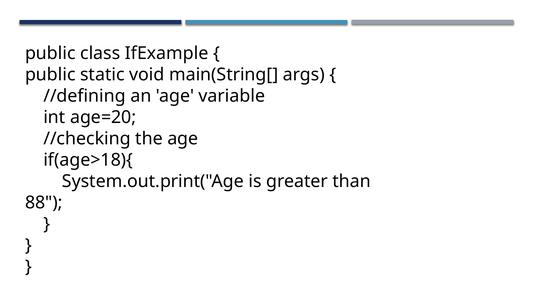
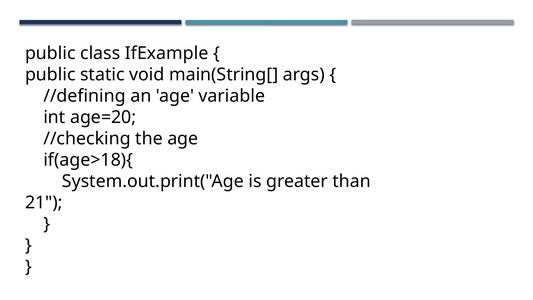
88: 88 -> 21 (44, 202)
